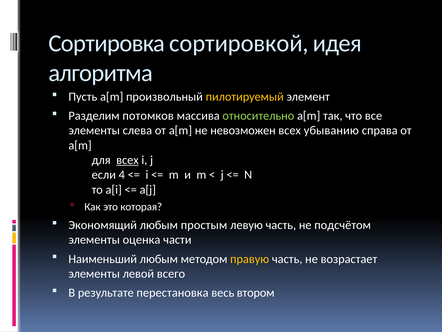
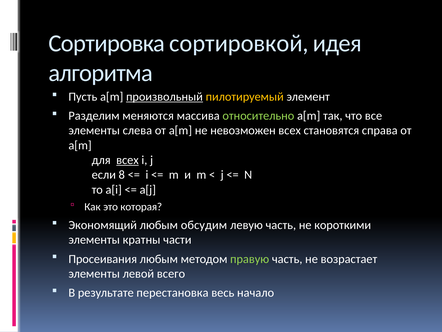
произвольный underline: none -> present (164, 97)
потомков: потомков -> меняются (148, 116)
убыванию: убыванию -> становятся (331, 130)
4: 4 -> 8 (122, 175)
простым: простым -> обсудим (204, 225)
подсчётом: подсчётом -> короткими (343, 225)
оценка: оценка -> кратны (142, 240)
Наименьший: Наименьший -> Просеивания (103, 259)
правую colour: yellow -> light green (250, 259)
втором: втором -> начало (256, 292)
